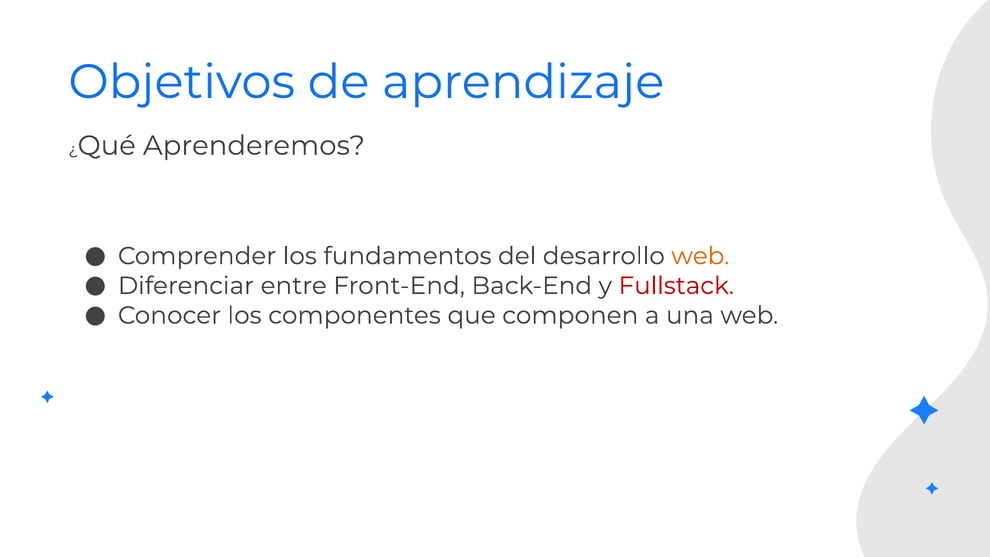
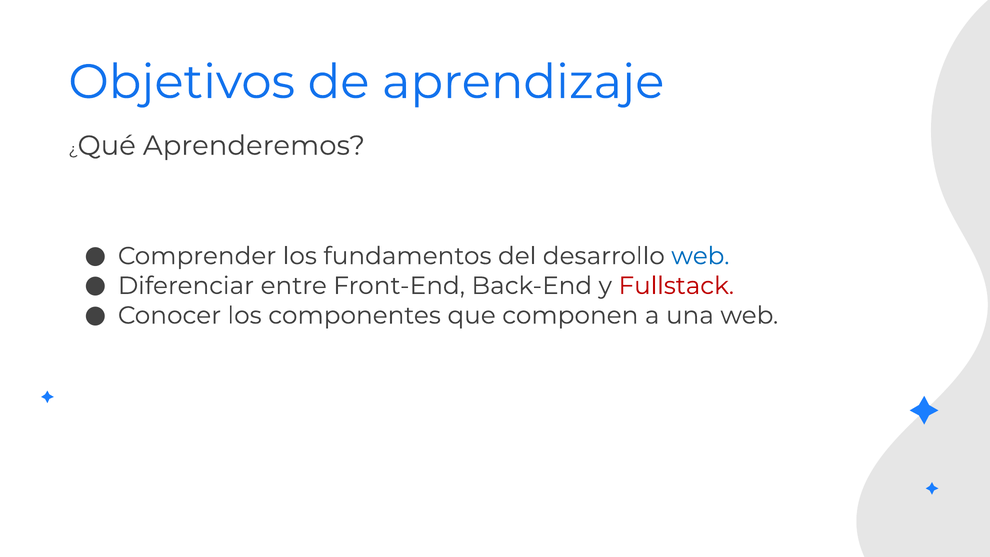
web colour: orange -> blue (700, 256)
